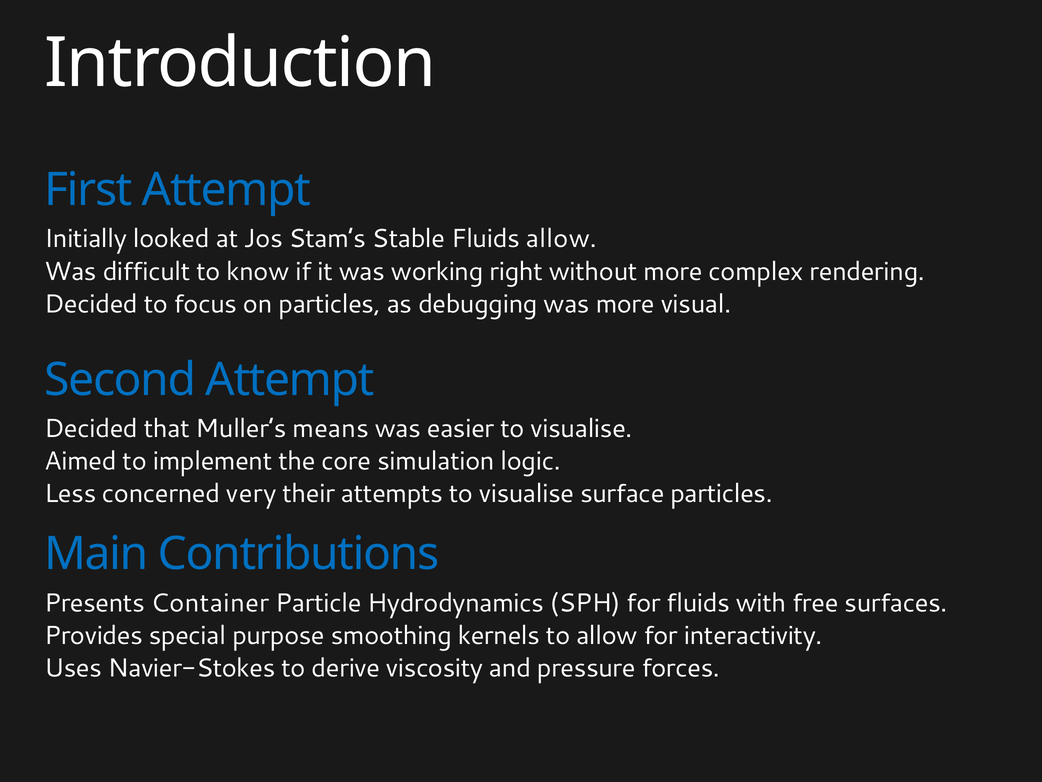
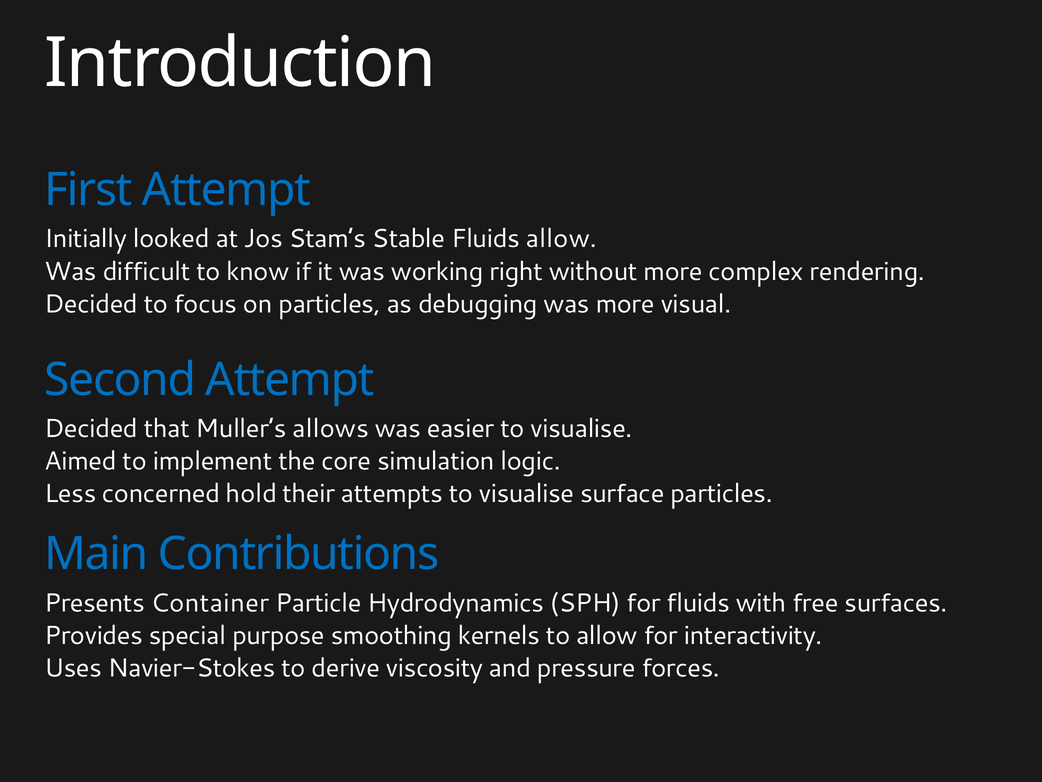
means: means -> allows (331, 428)
very: very -> hold (251, 493)
